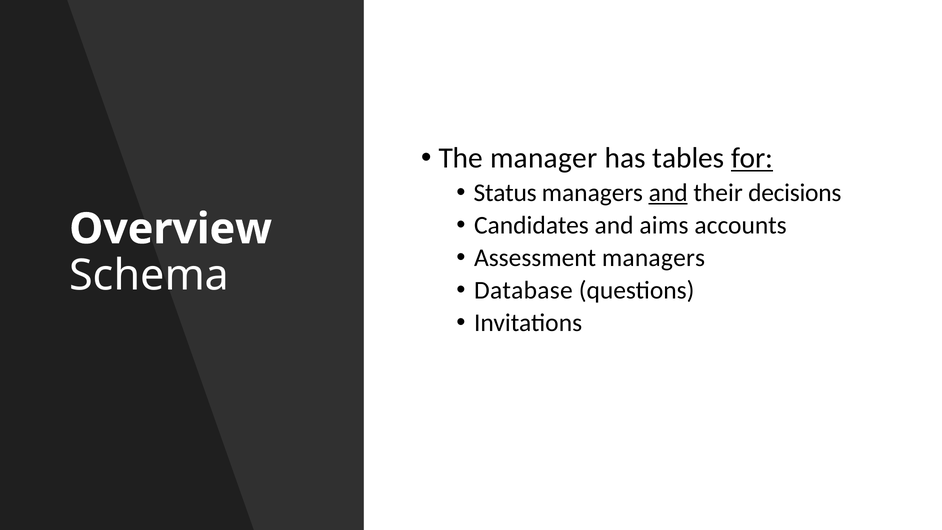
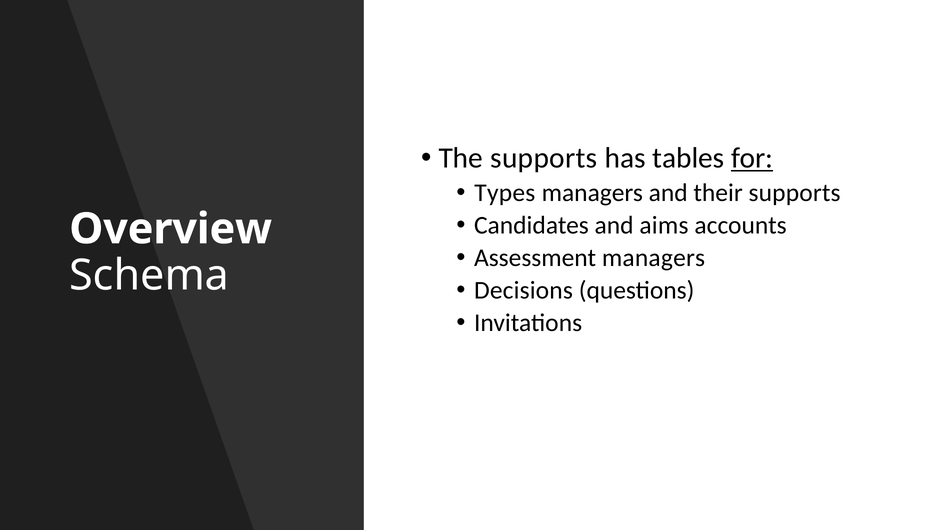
The manager: manager -> supports (544, 158)
Status: Status -> Types (505, 193)
and underline: present -> none (668, 193)
their decisions: decisions -> supports (795, 193)
Database: Database -> Decisions (523, 290)
